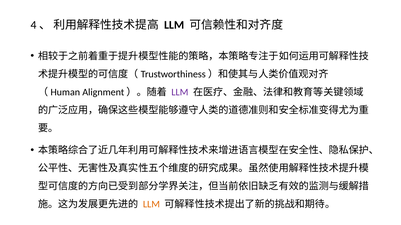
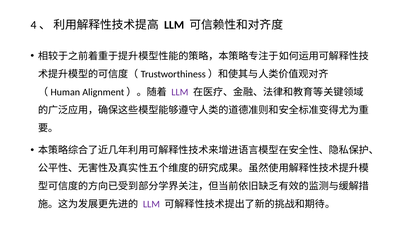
LLM colour: orange -> purple (151, 205)
